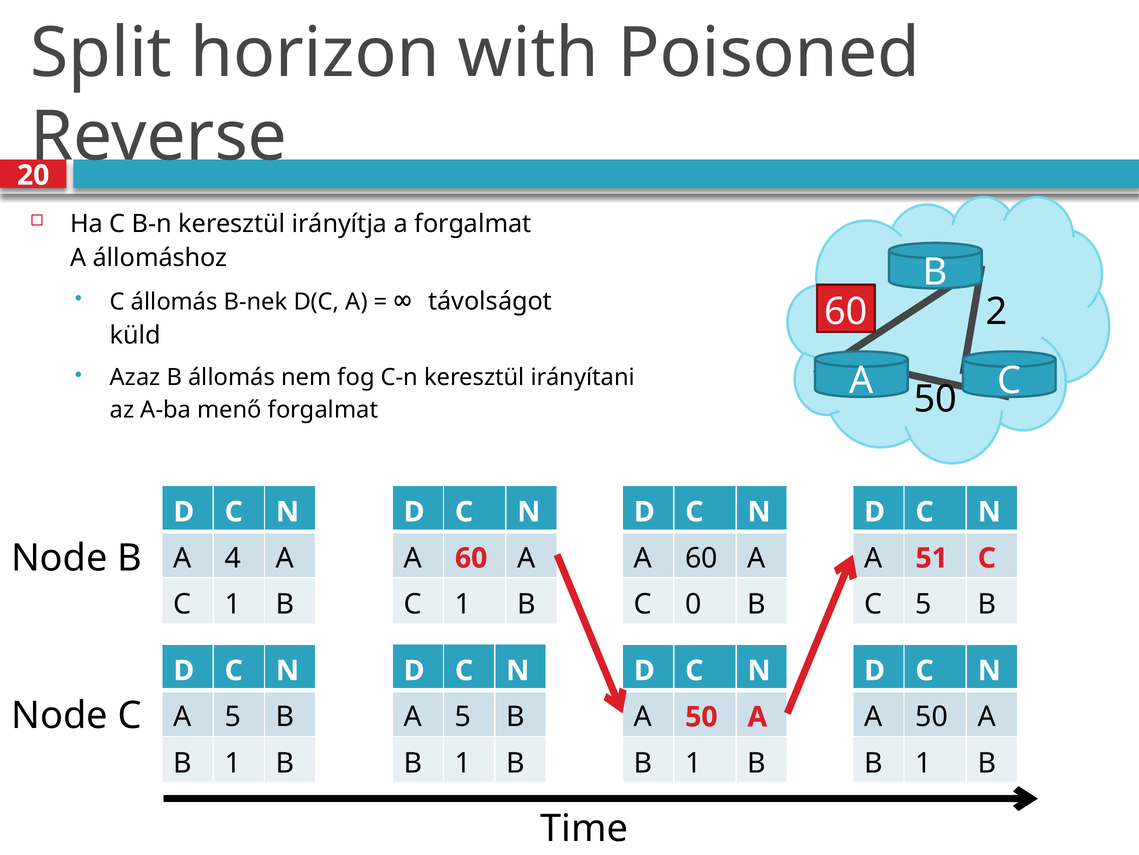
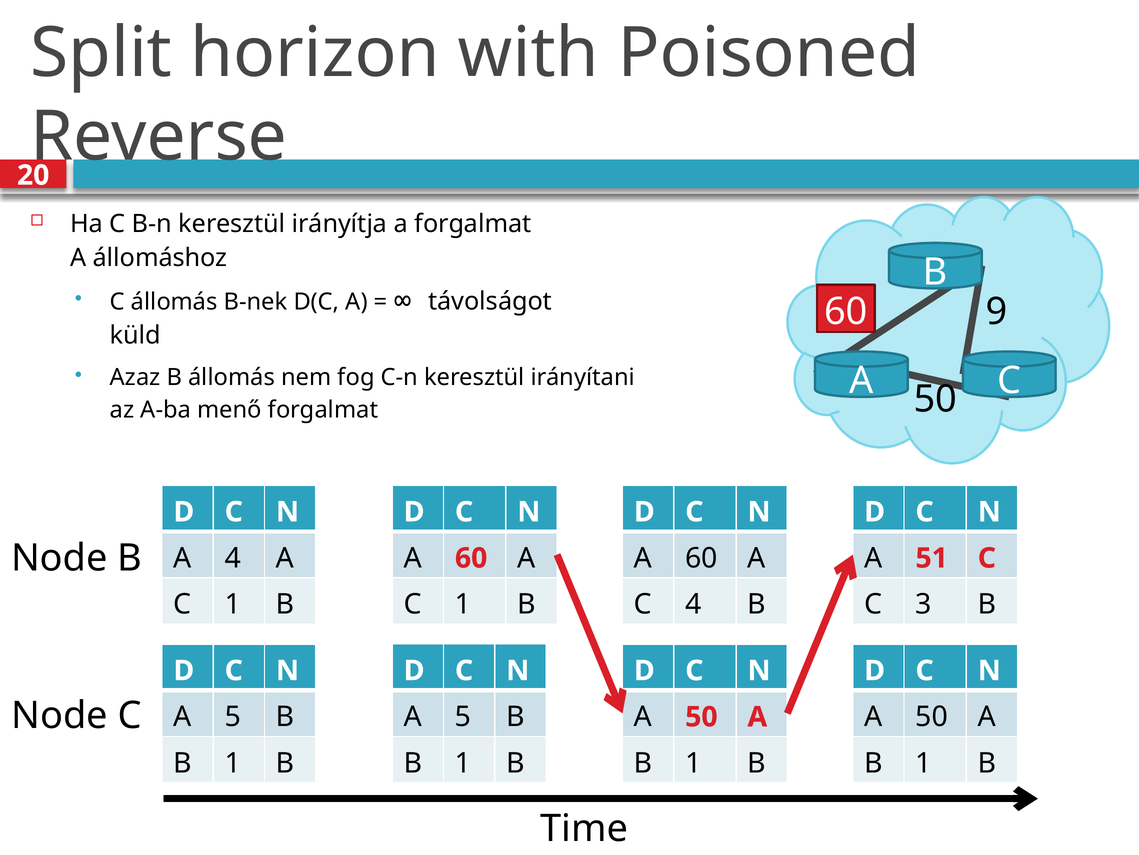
2: 2 -> 9 (996, 311)
C 0: 0 -> 4 (693, 604)
C 5: 5 -> 3 (924, 604)
